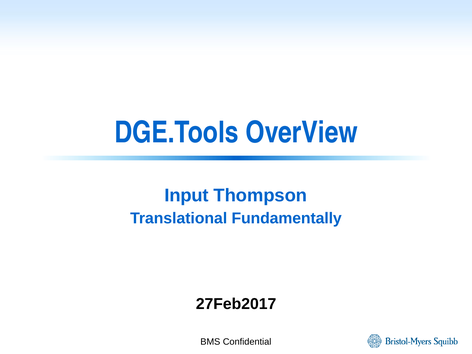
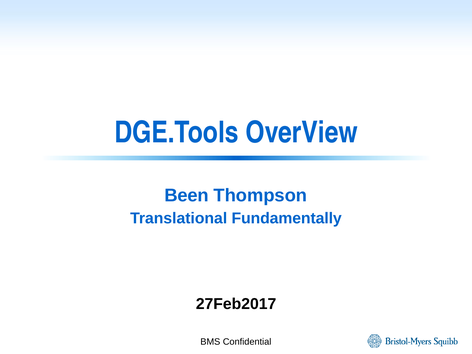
Input: Input -> Been (187, 196)
